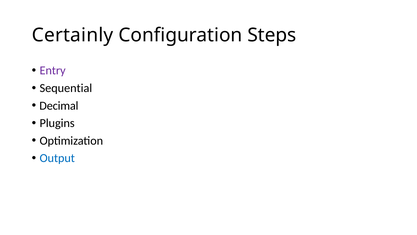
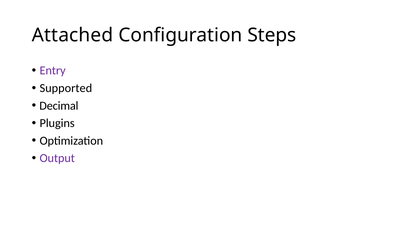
Certainly: Certainly -> Attached (73, 35)
Sequential: Sequential -> Supported (66, 88)
Output colour: blue -> purple (57, 158)
